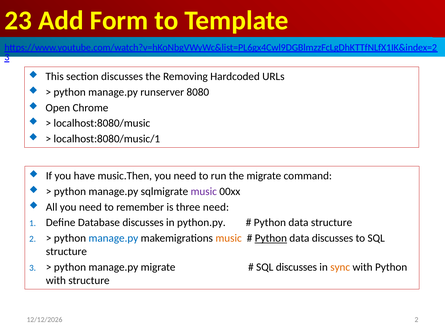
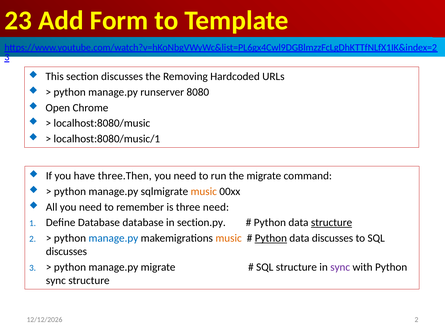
music.Then: music.Then -> three.Then (125, 176)
music colour: purple -> orange (204, 191)
Database discusses: discusses -> database (143, 222)
python.py: python.py -> section.py (201, 222)
structure underline: none -> present (332, 222)
structure: structure -> discusses (66, 251)
SQL discusses: discusses -> structure (296, 267)
sync colour: orange -> purple (340, 267)
with: with -> sync (56, 280)
